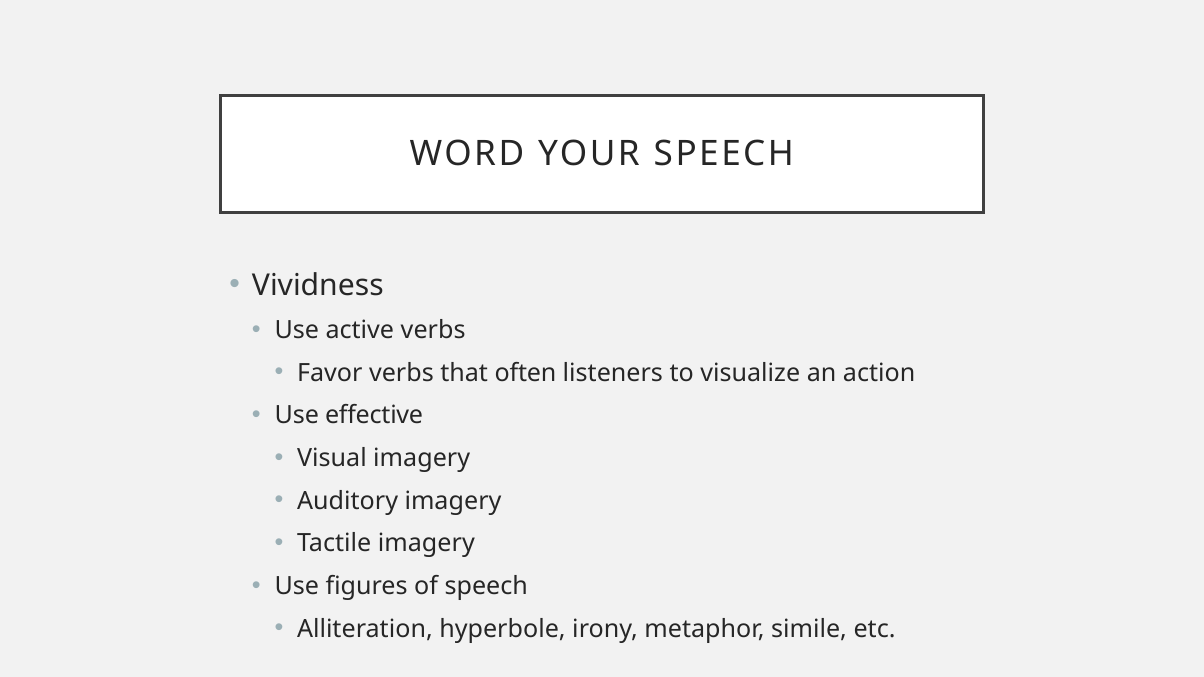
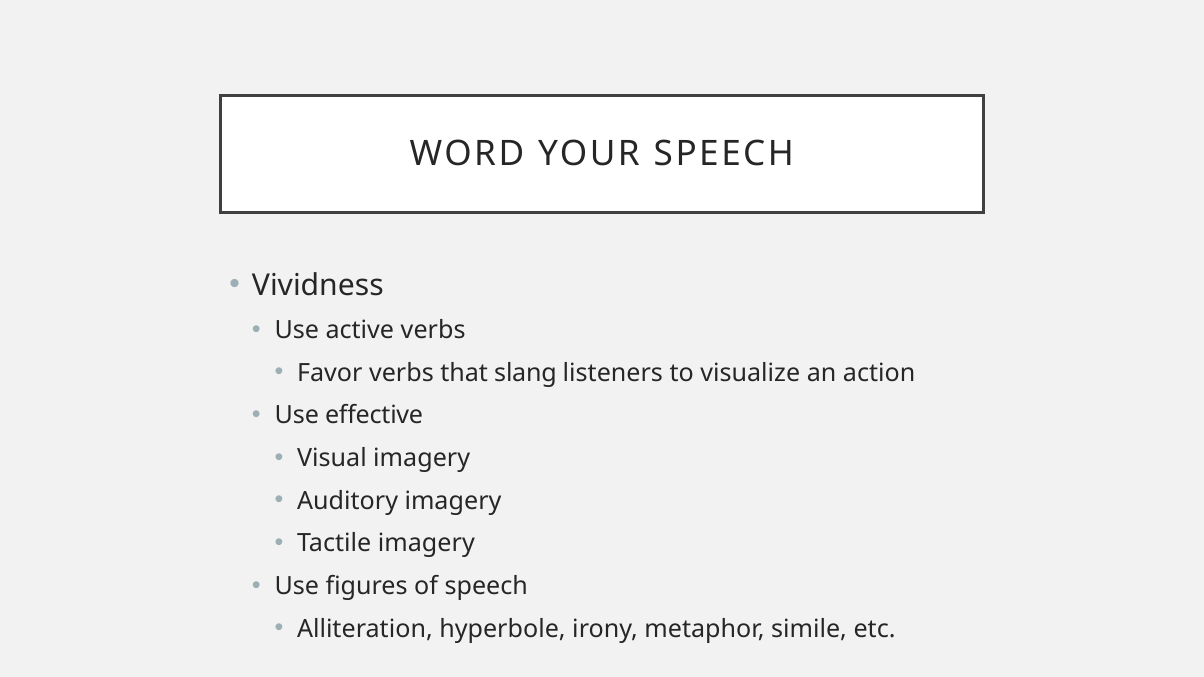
often: often -> slang (525, 373)
